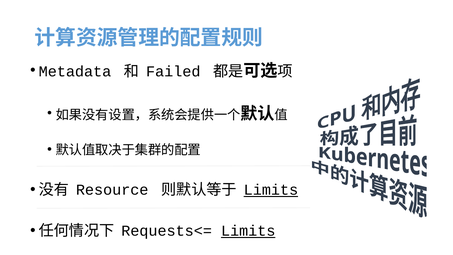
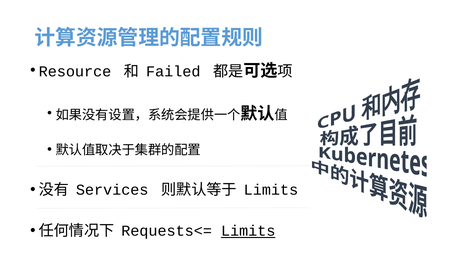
Metadata: Metadata -> Resource (75, 71)
Resource: Resource -> Services (112, 190)
Limits underline: present -> none (271, 190)
